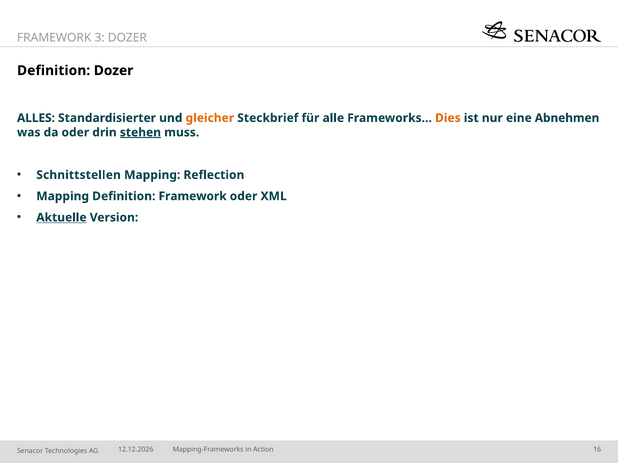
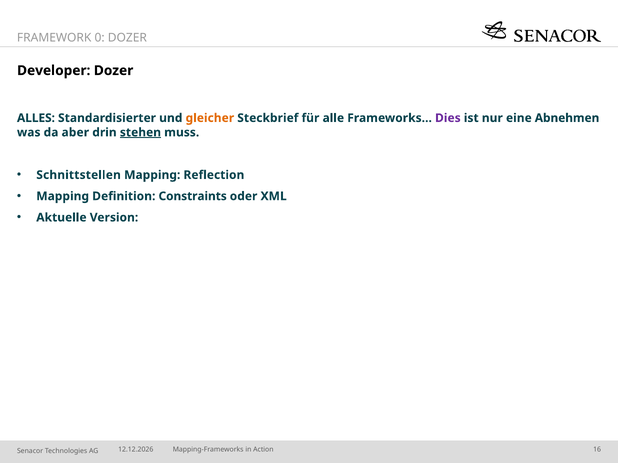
3: 3 -> 0 (100, 38)
Definition: Definition -> Developer (54, 71)
Dies colour: orange -> purple (448, 118)
da oder: oder -> aber (75, 133)
Definition Framework: Framework -> Constraints (193, 196)
Aktuelle underline: present -> none (61, 218)
